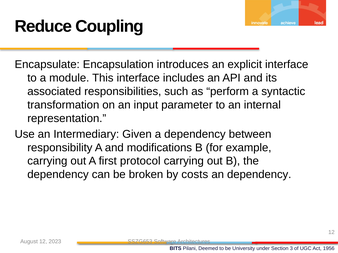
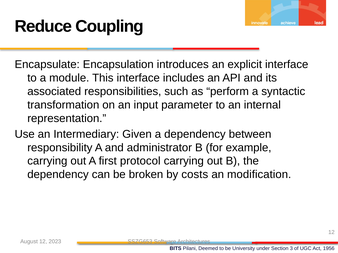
modifications: modifications -> administrator (159, 148)
an dependency: dependency -> modification (259, 175)
